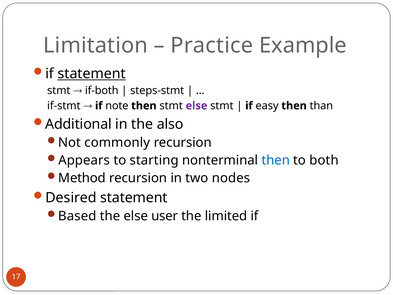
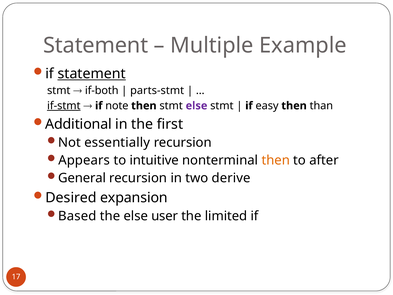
Limitation: Limitation -> Statement (96, 45)
Practice: Practice -> Multiple (212, 45)
steps-stmt: steps-stmt -> parts-stmt (157, 91)
if-stmt underline: none -> present (64, 106)
also: also -> first (170, 124)
commonly: commonly -> essentially (117, 142)
starting: starting -> intuitive (154, 160)
then colour: blue -> orange (276, 160)
both: both -> after (324, 160)
Method: Method -> General (82, 178)
nodes: nodes -> derive (231, 178)
Desired statement: statement -> expansion (134, 198)
